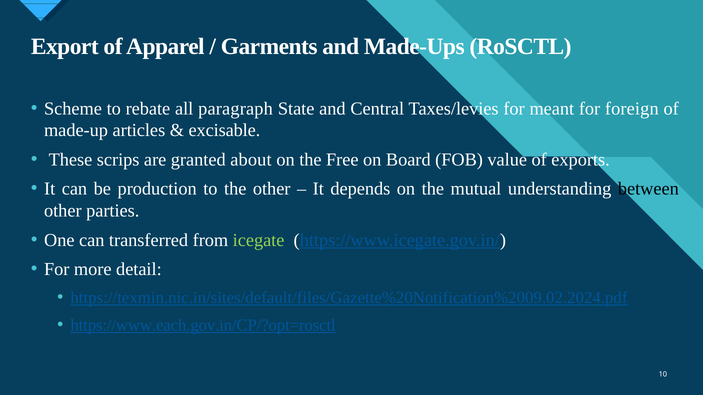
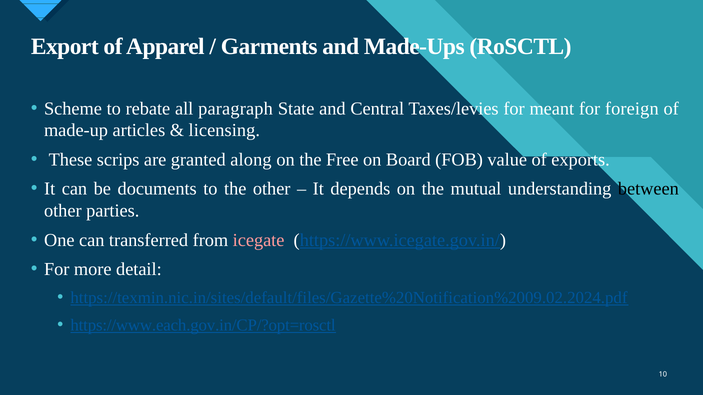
excisable: excisable -> licensing (224, 131)
about: about -> along (251, 160)
production: production -> documents (157, 189)
icegate colour: light green -> pink (259, 240)
